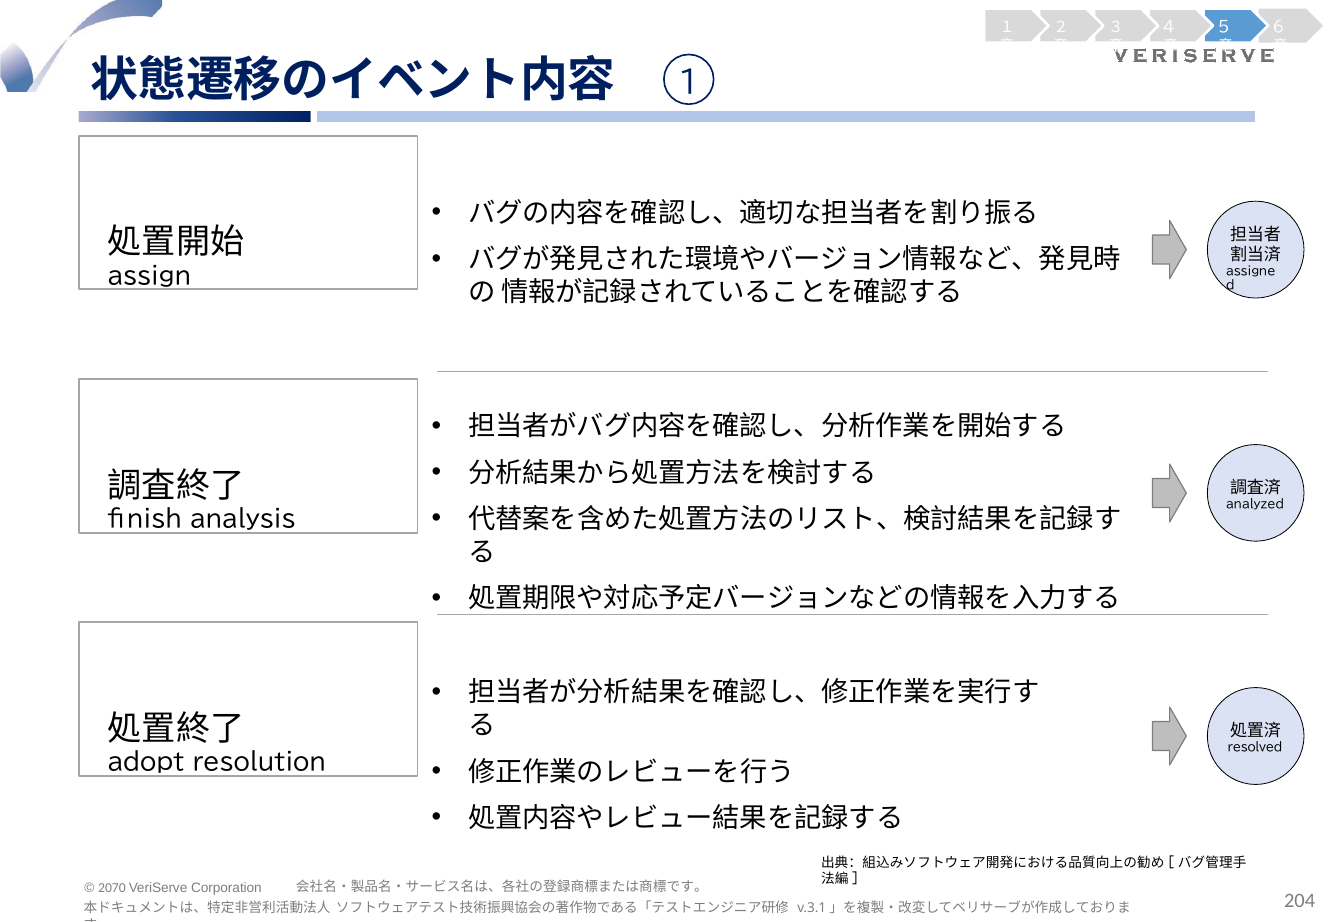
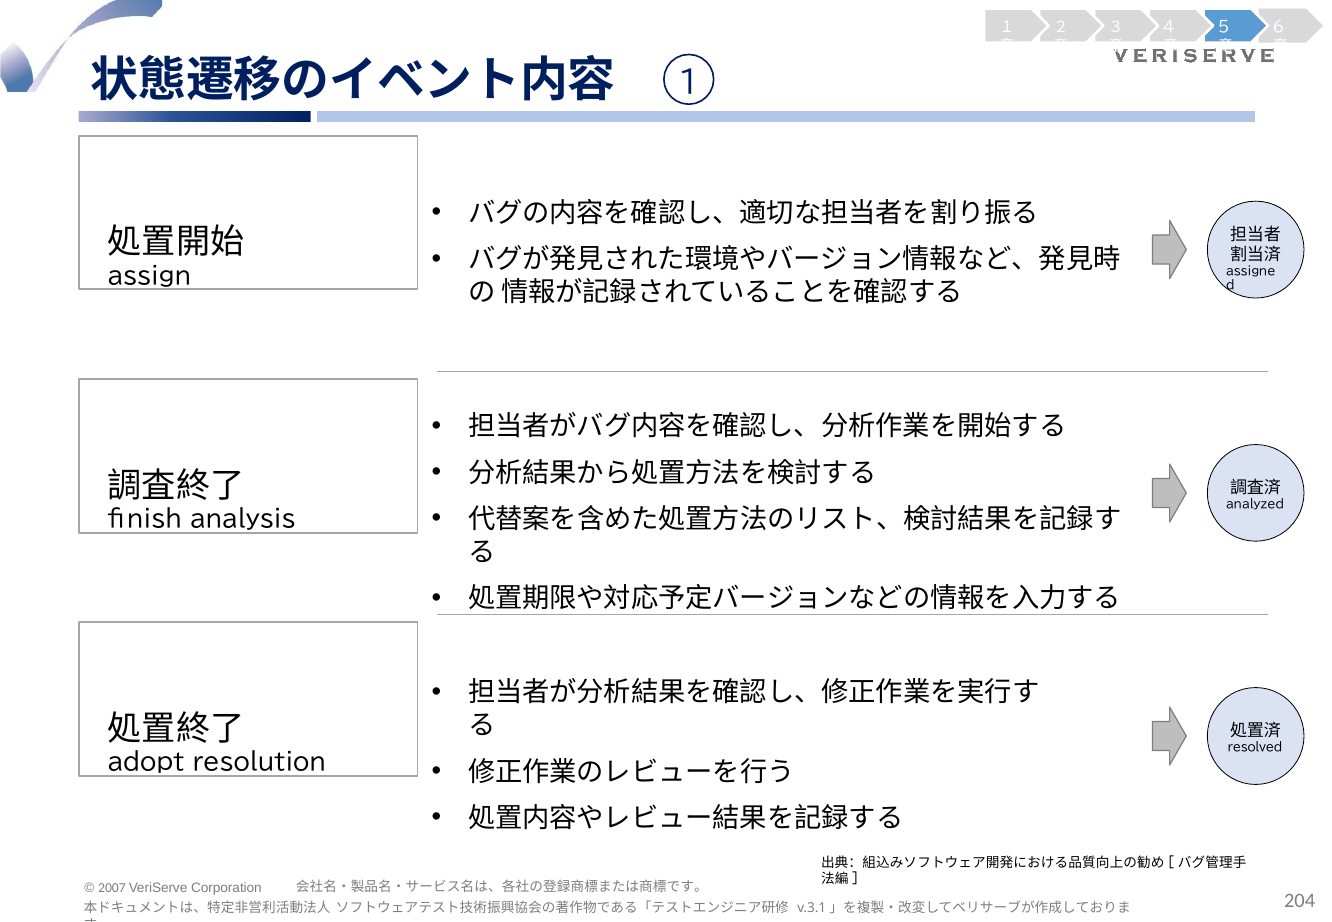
2070: 2070 -> 2007 (112, 888)
